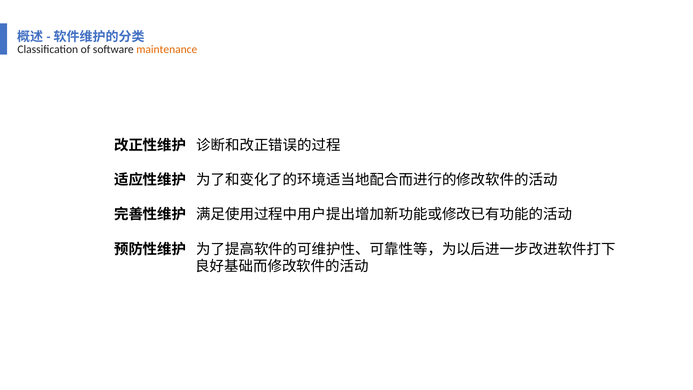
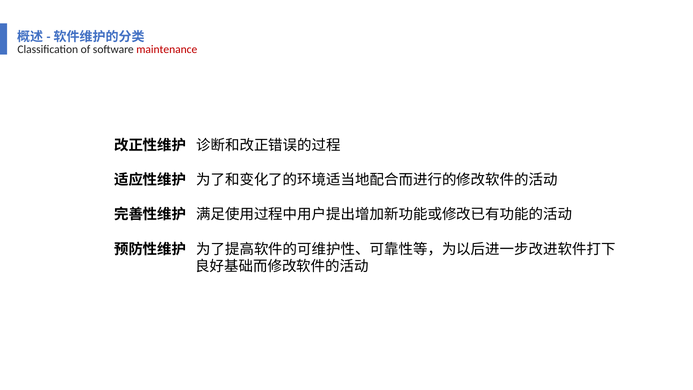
maintenance colour: orange -> red (167, 49)
